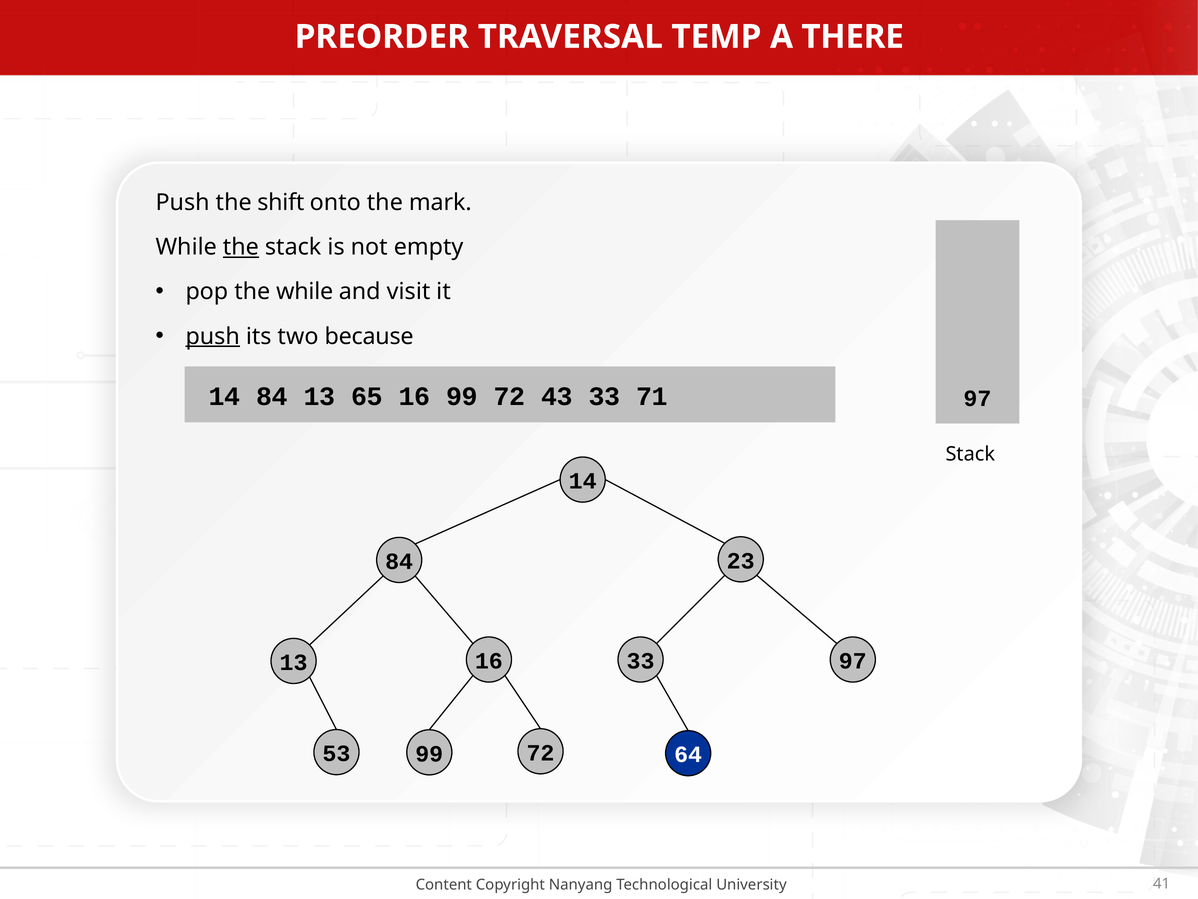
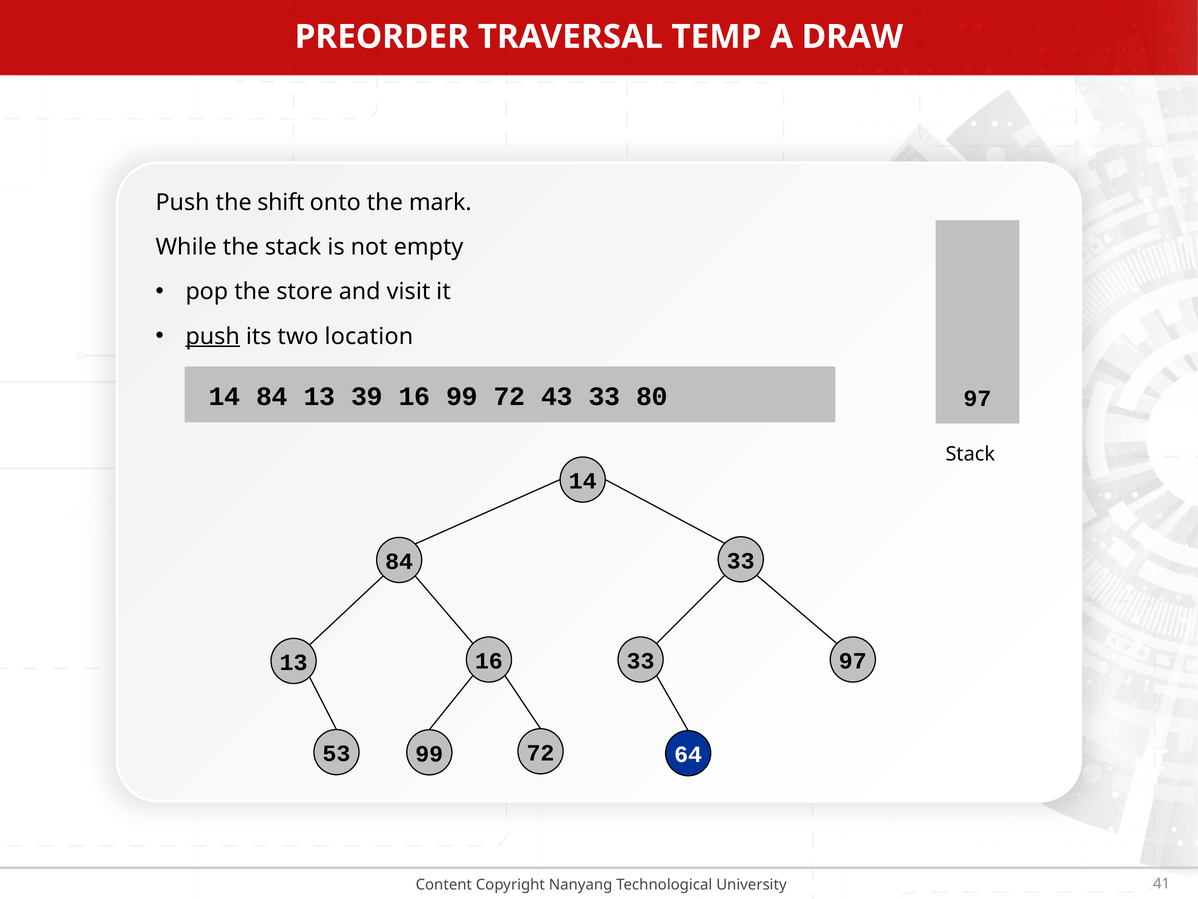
THERE: THERE -> DRAW (852, 37)
the underline: present -> none (241, 247)
the while: while -> store (305, 292)
because: because -> location (369, 336)
65: 65 -> 39 (367, 396)
71: 71 -> 80 (652, 396)
84 23: 23 -> 33 (741, 561)
